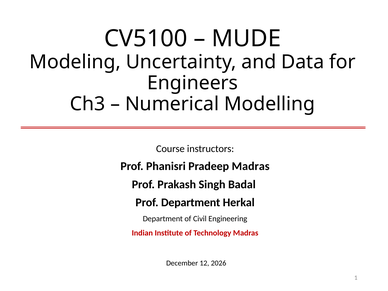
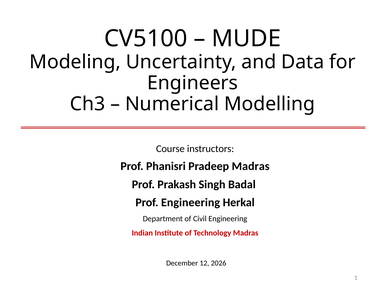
Prof Department: Department -> Engineering (191, 203)
